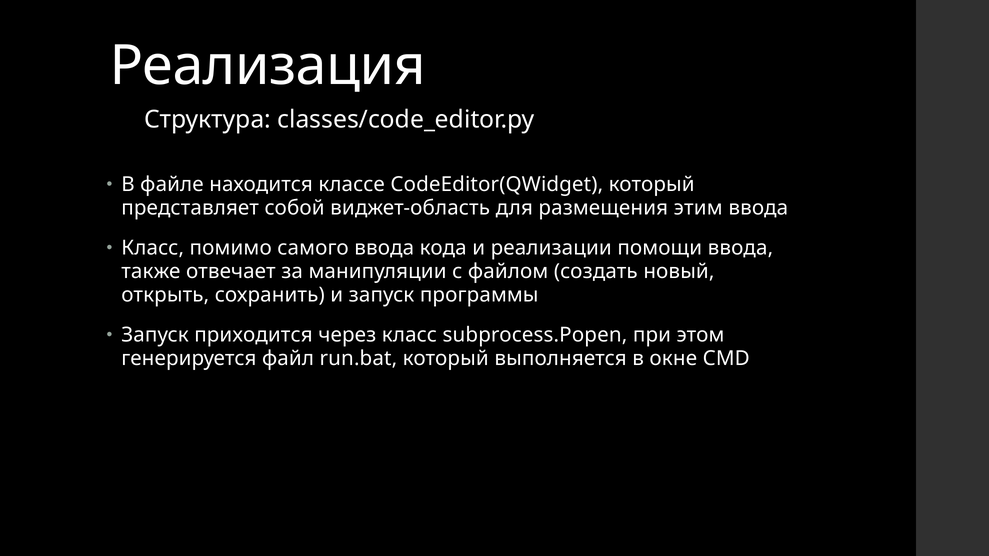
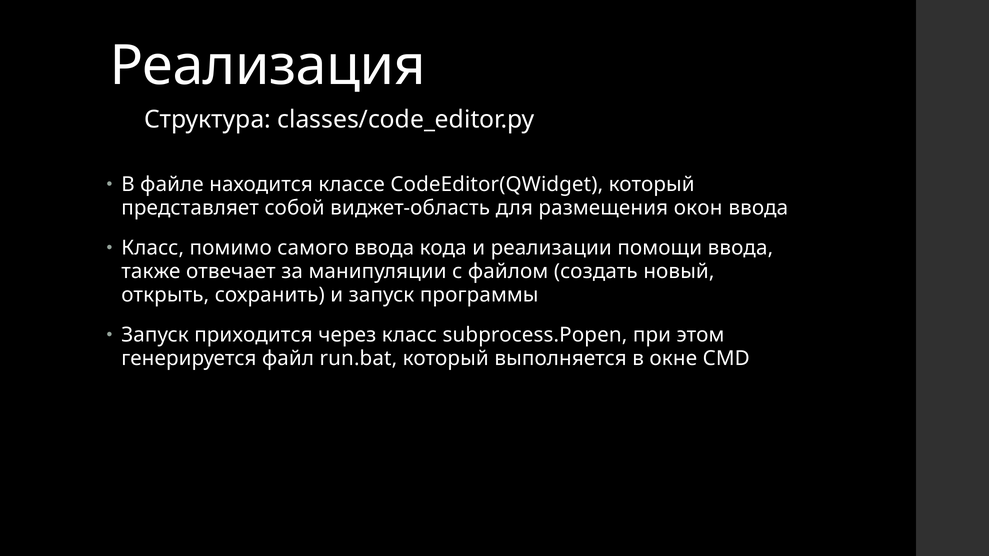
этим: этим -> окон (698, 208)
